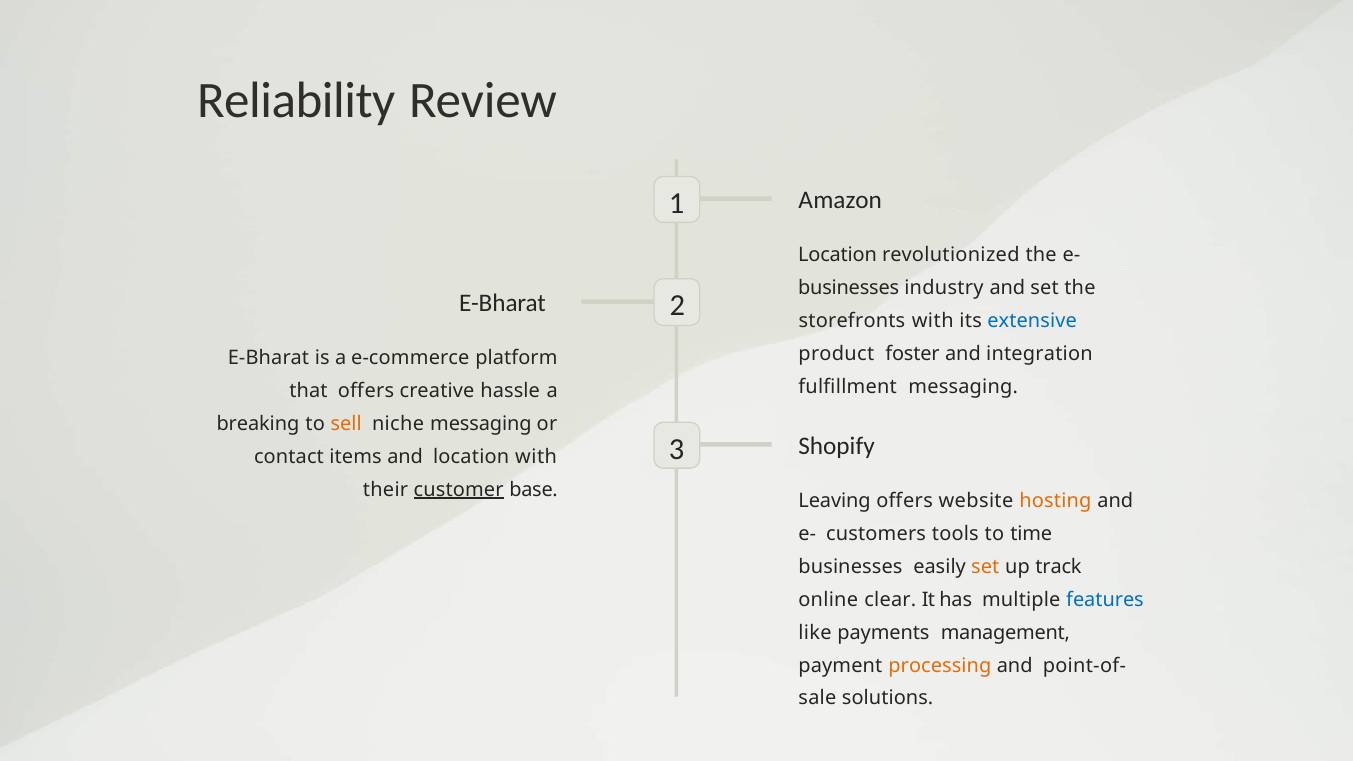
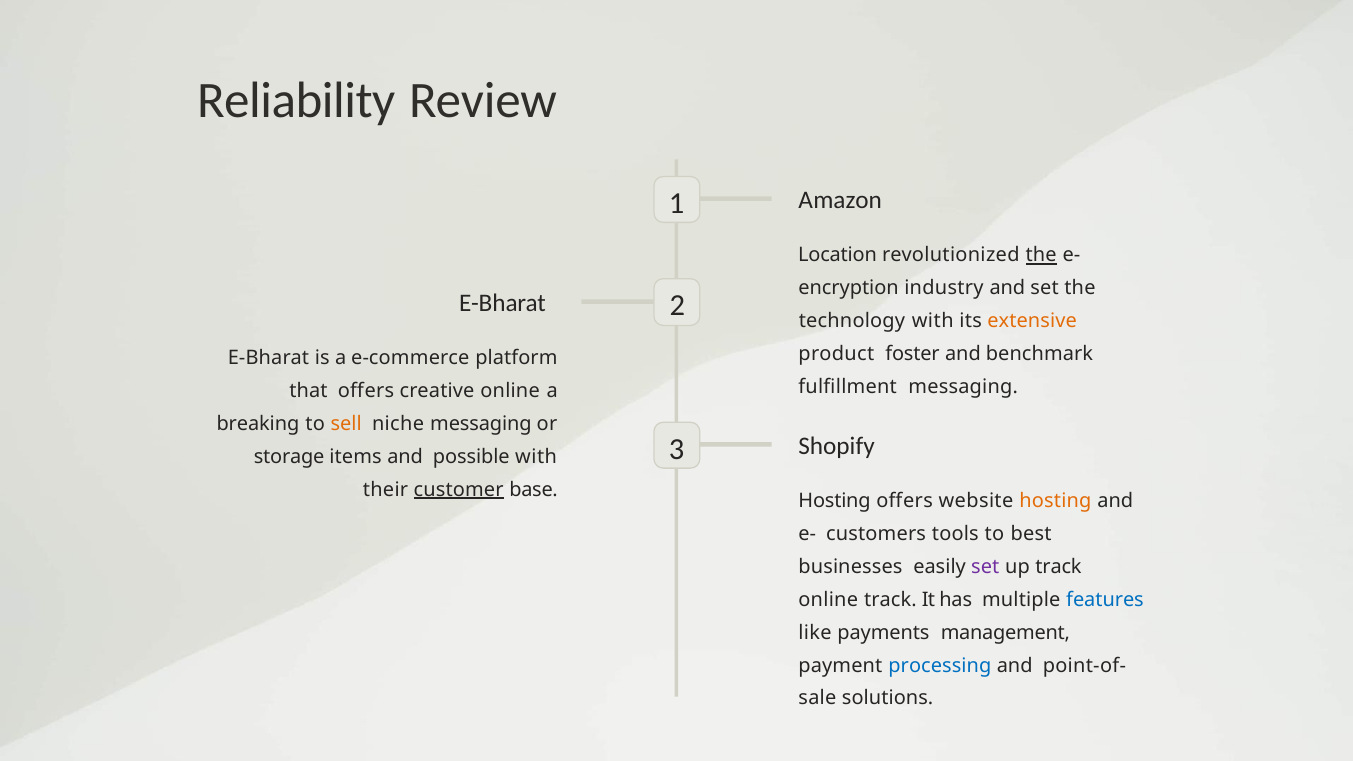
the underline: none -> present (1041, 255)
businesses: businesses -> encryption (849, 288)
storefronts: storefronts -> technology (852, 321)
extensive colour: blue -> orange (1032, 321)
integration: integration -> benchmark (1039, 354)
creative hassle: hassle -> online (510, 391)
contact: contact -> storage (289, 457)
and location: location -> possible (471, 457)
Leaving: Leaving -> Hosting (835, 501)
time: time -> best (1031, 534)
set colour: orange -> purple (985, 567)
online clear: clear -> track (890, 600)
processing colour: orange -> blue (940, 666)
